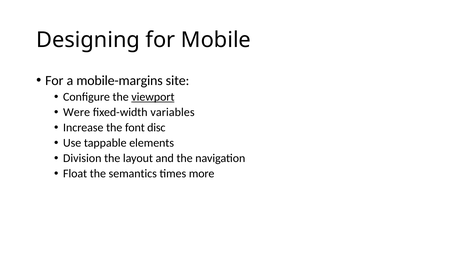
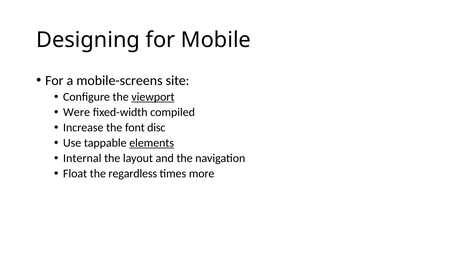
mobile-margins: mobile-margins -> mobile-screens (119, 80)
variables: variables -> compiled (173, 112)
elements underline: none -> present (152, 143)
Division: Division -> Internal (82, 158)
semantics: semantics -> regardless (133, 173)
